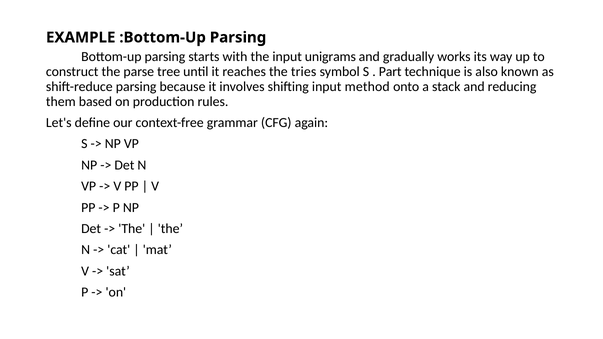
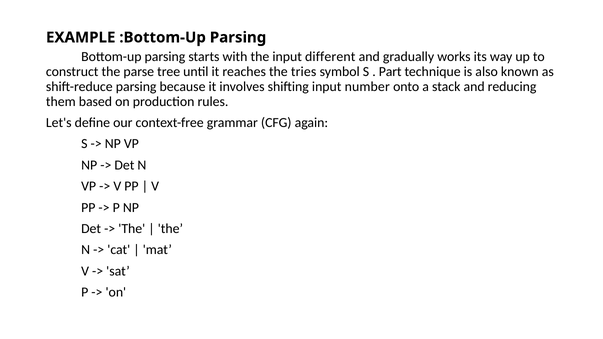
unigrams: unigrams -> different (330, 57)
method: method -> number (367, 87)
